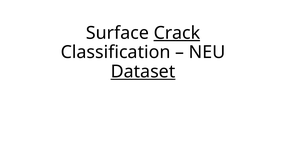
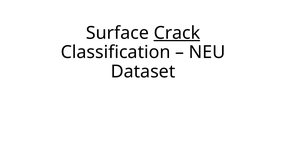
Dataset underline: present -> none (143, 71)
